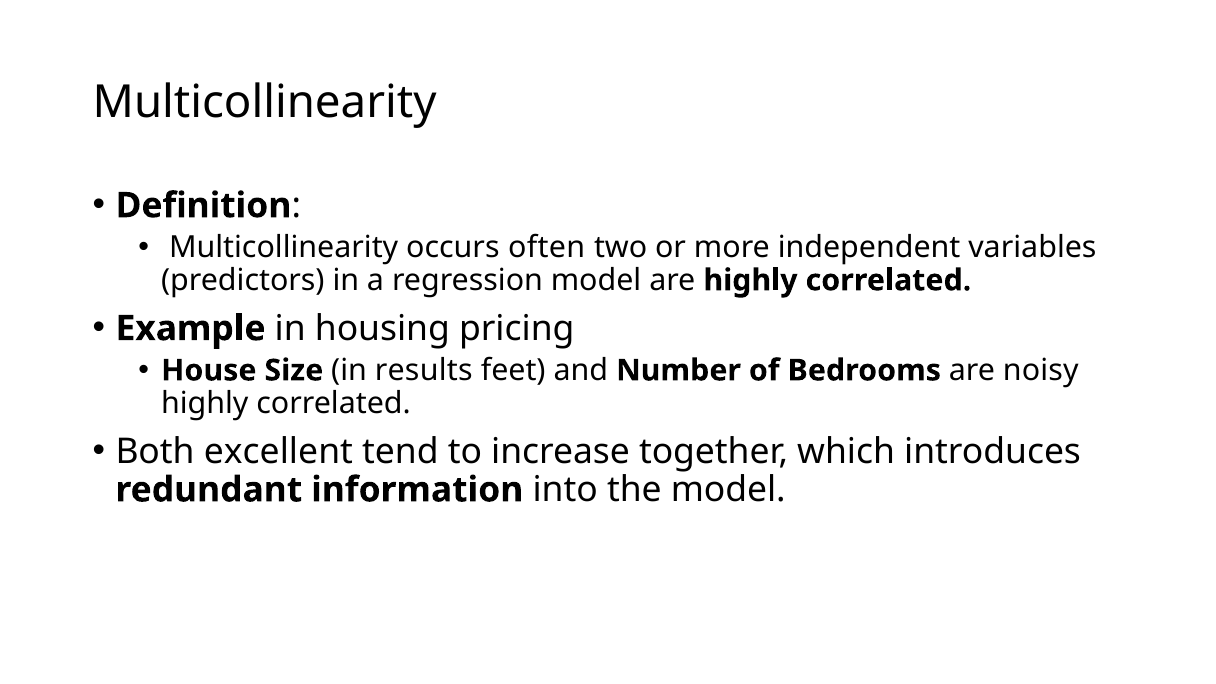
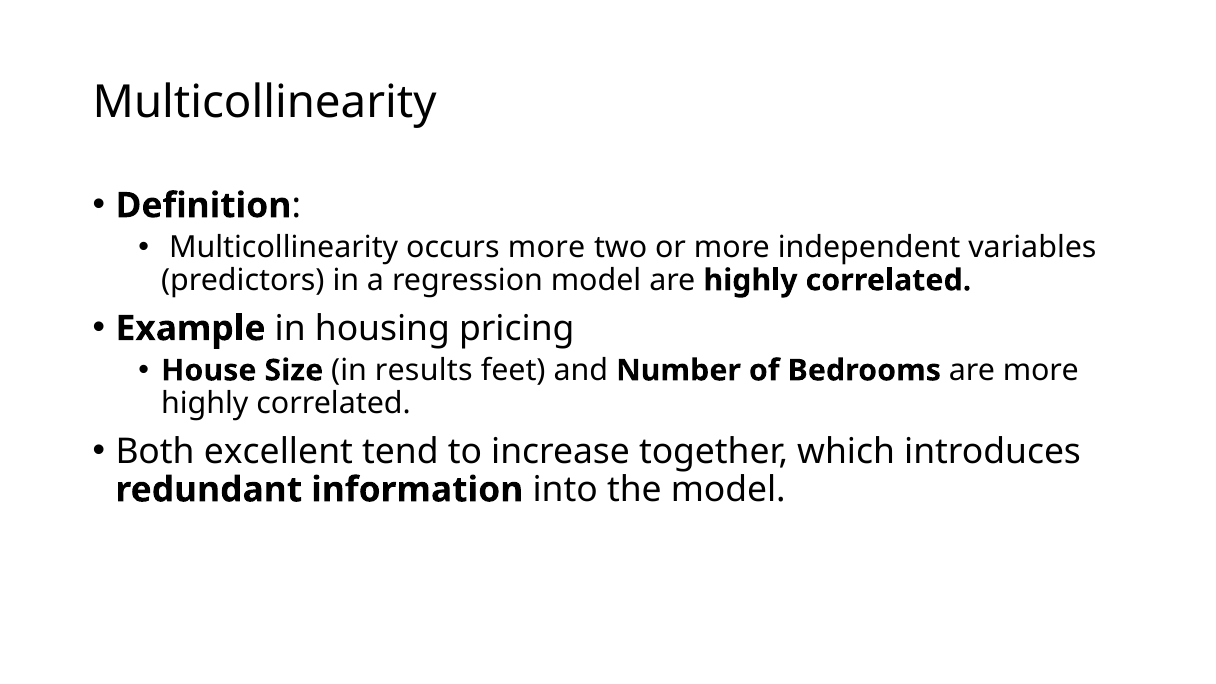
occurs often: often -> more (547, 248)
are noisy: noisy -> more (1041, 370)
